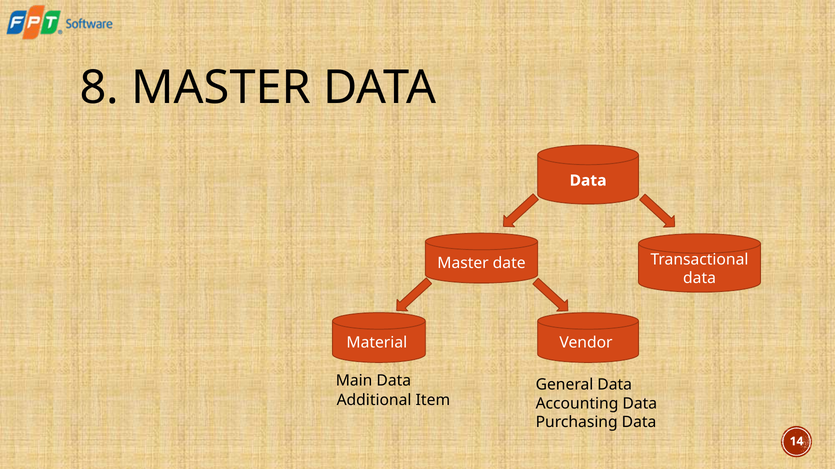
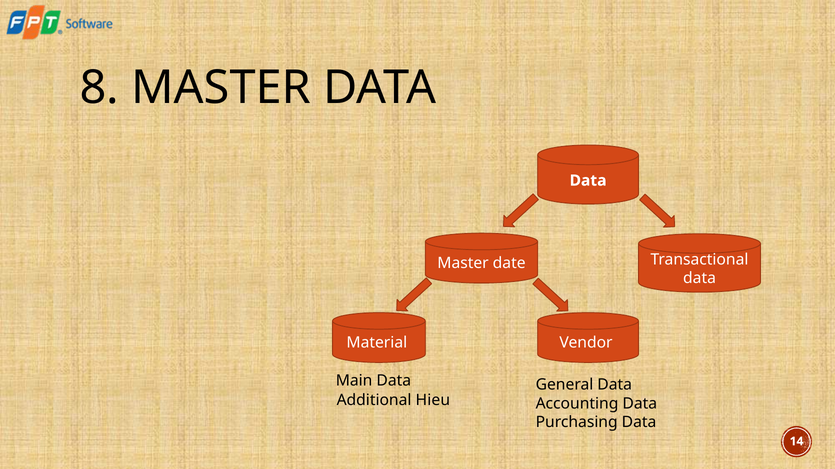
Item: Item -> Hieu (433, 401)
